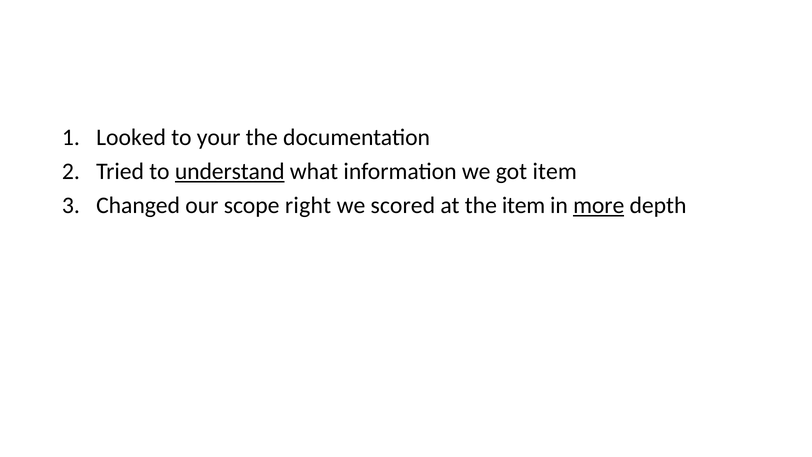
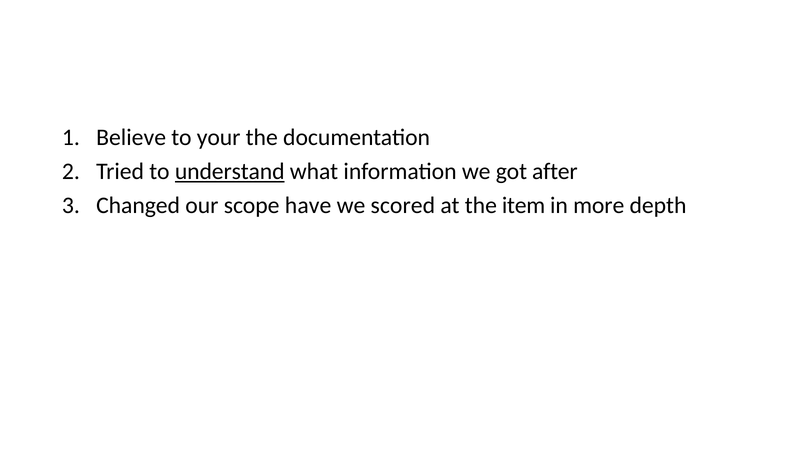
Looked: Looked -> Believe (131, 137)
got item: item -> after (555, 171)
right: right -> have (308, 205)
more underline: present -> none (599, 205)
